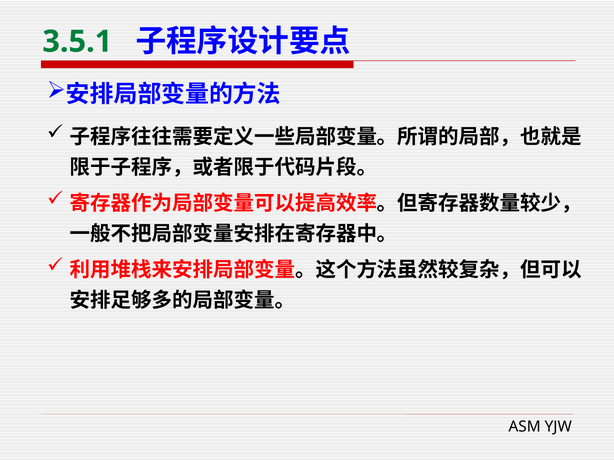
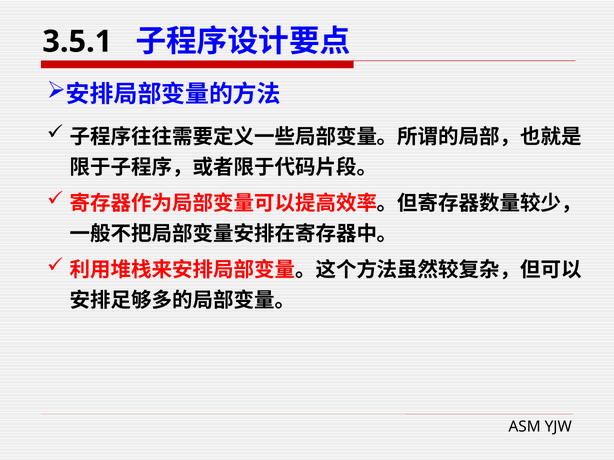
3.5.1 colour: green -> black (77, 42)
